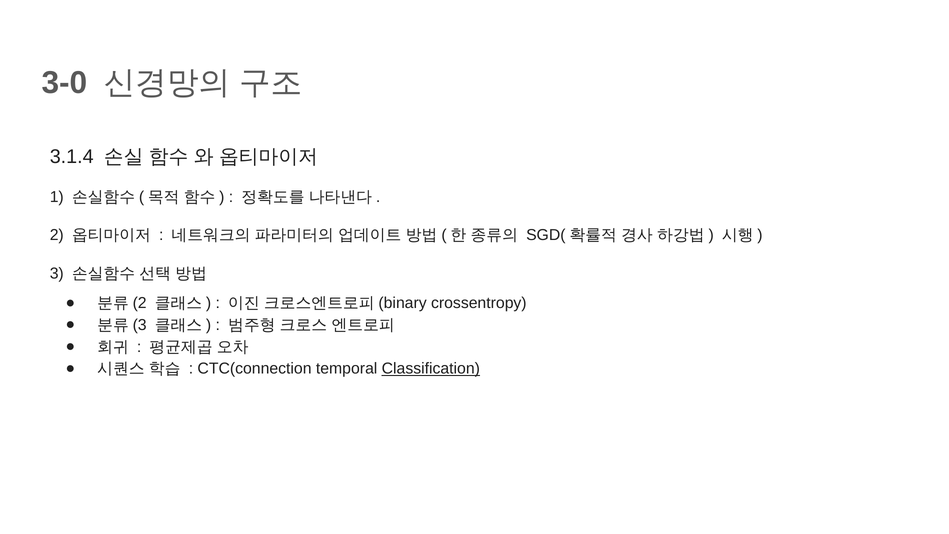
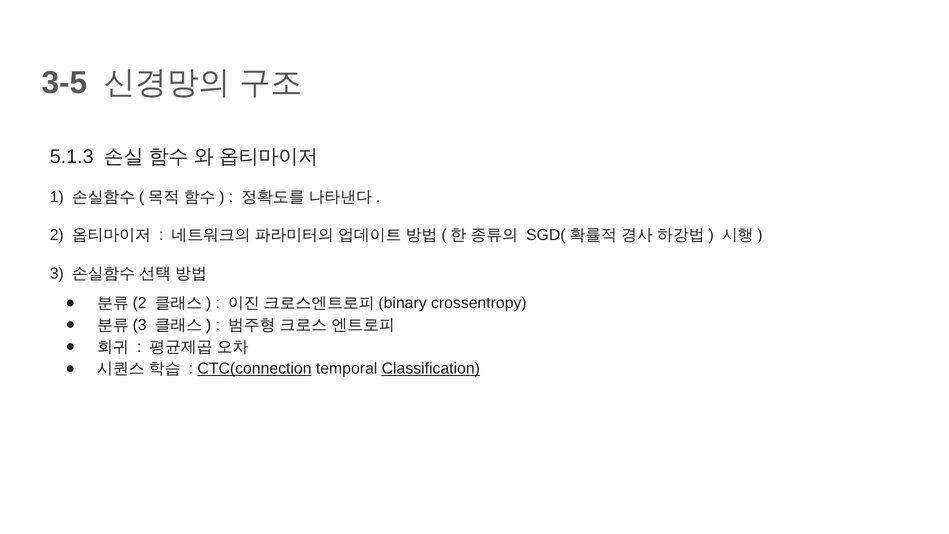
3-0: 3-0 -> 3-5 (65, 83)
3.1.4: 3.1.4 -> 5.1.3 (72, 157)
CTC(connection underline: none -> present (255, 369)
